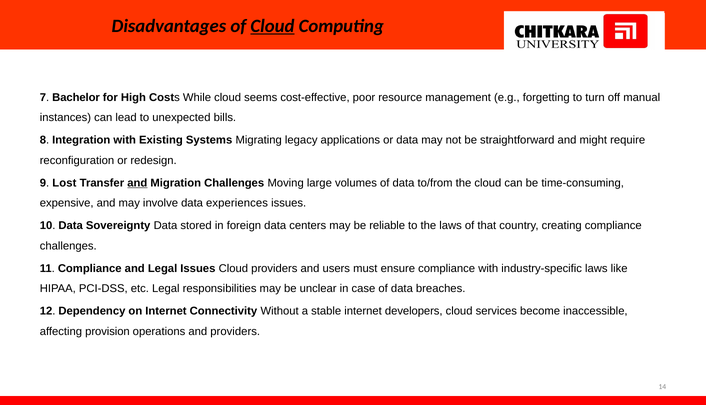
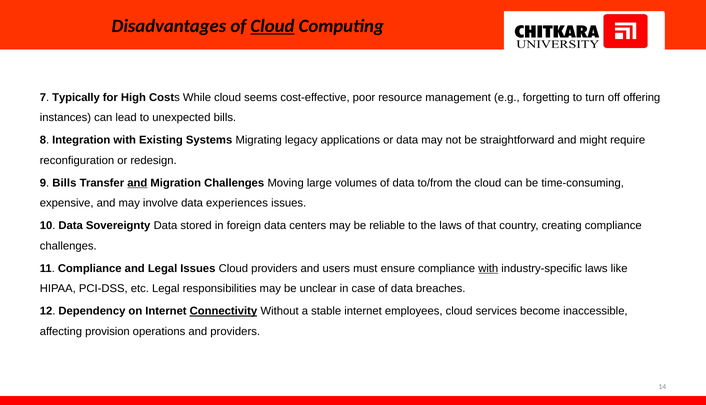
Bachelor: Bachelor -> Typically (76, 98)
manual: manual -> offering (642, 98)
9 Lost: Lost -> Bills (64, 183)
with underline: none -> present (488, 269)
Connectivity underline: none -> present (223, 312)
developers: developers -> employees (414, 312)
